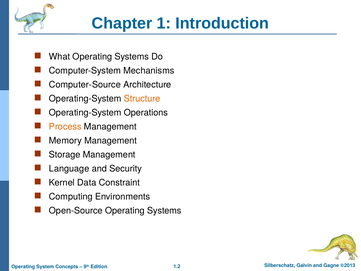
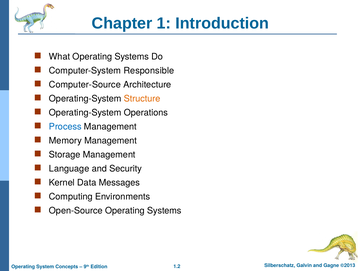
Mechanisms: Mechanisms -> Responsible (149, 71)
Process colour: orange -> blue (65, 126)
Constraint: Constraint -> Messages (119, 182)
